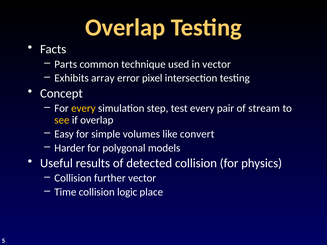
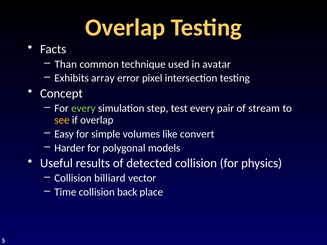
Parts: Parts -> Than (66, 64)
in vector: vector -> avatar (217, 64)
every colour: yellow -> light green (83, 108)
further: further -> billiard (110, 178)
logic: logic -> back (127, 192)
